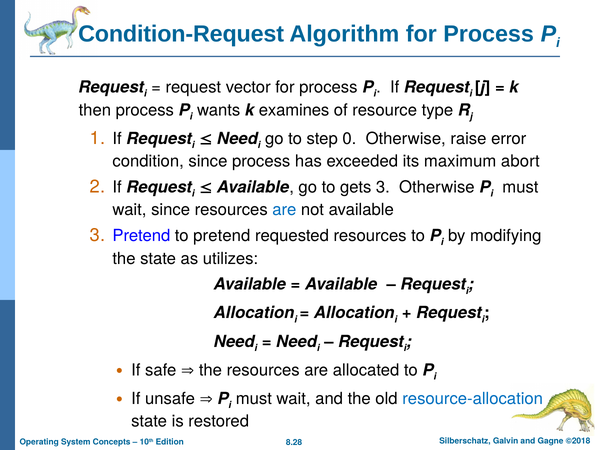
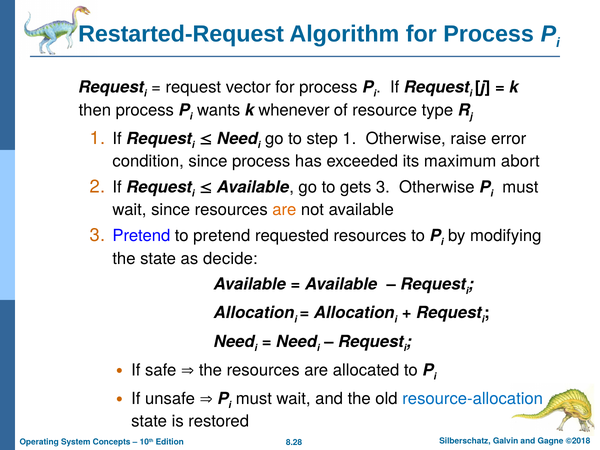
Condition-Request: Condition-Request -> Restarted-Request (181, 34)
examines: examines -> whenever (294, 110)
step 0: 0 -> 1 (349, 139)
are colour: blue -> orange (284, 210)
utilizes: utilizes -> decide (230, 259)
